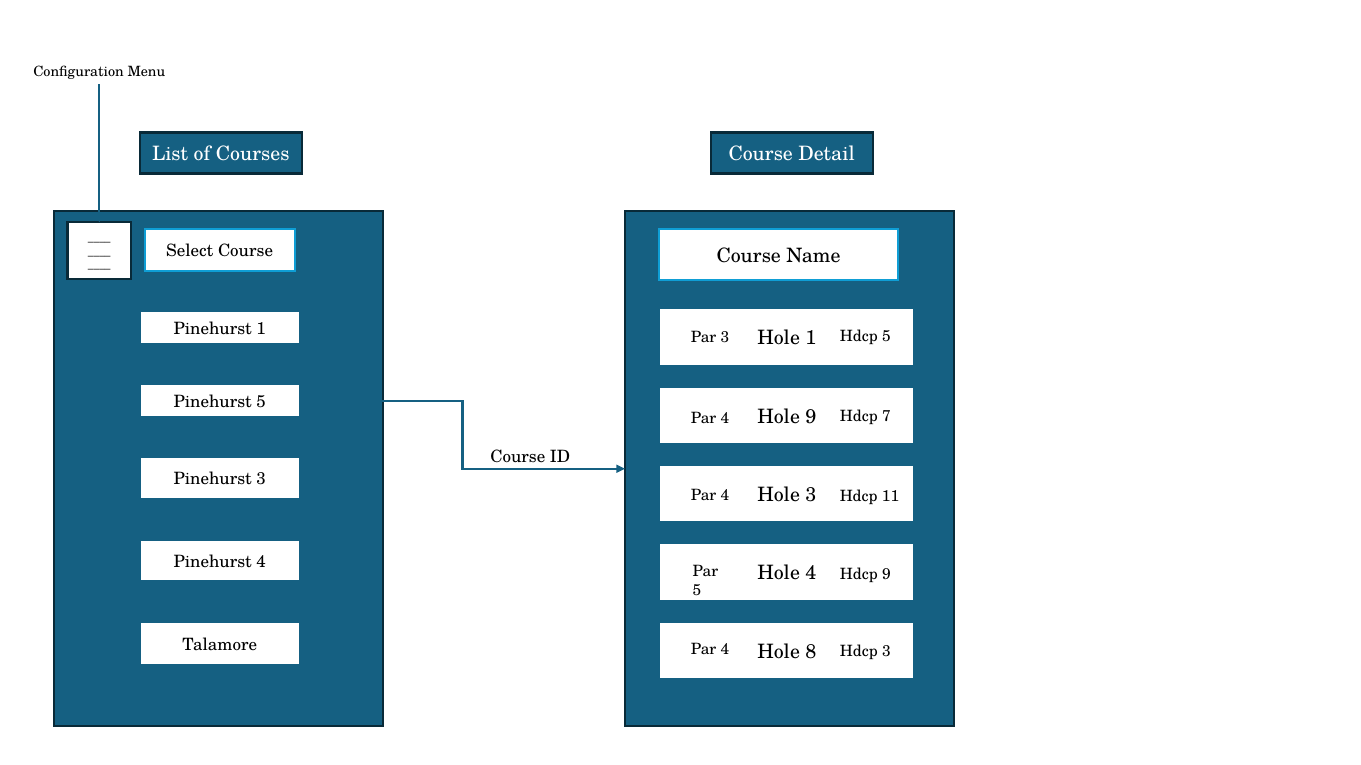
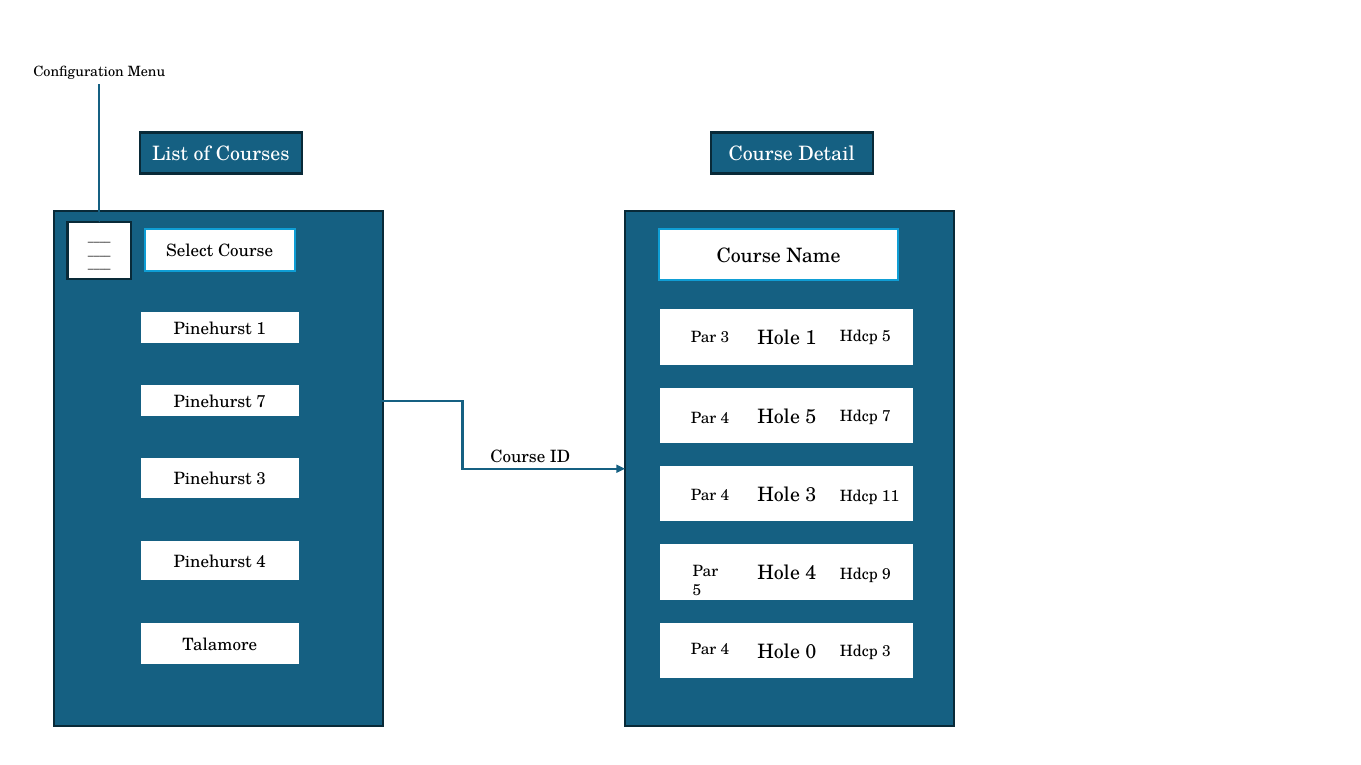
Pinehurst 5: 5 -> 7 (261, 402)
Hole 9: 9 -> 5 (811, 417)
8: 8 -> 0 (811, 652)
